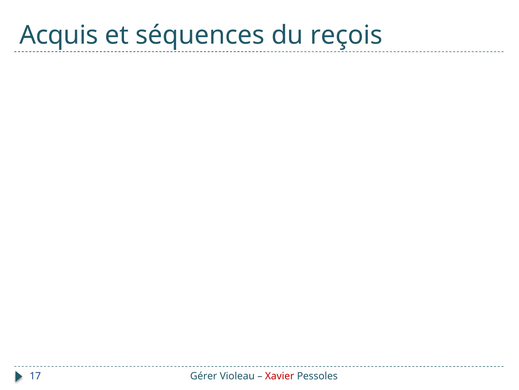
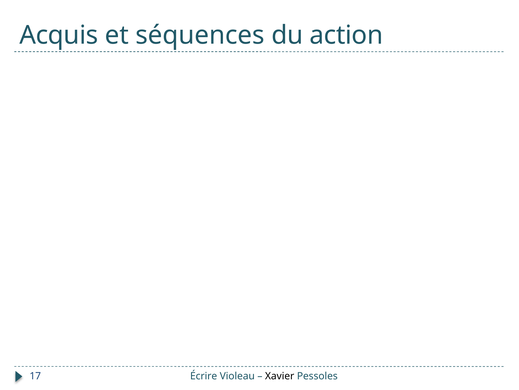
reçois: reçois -> action (346, 35)
Gérer: Gérer -> Écrire (204, 375)
Xavier colour: red -> black (280, 375)
